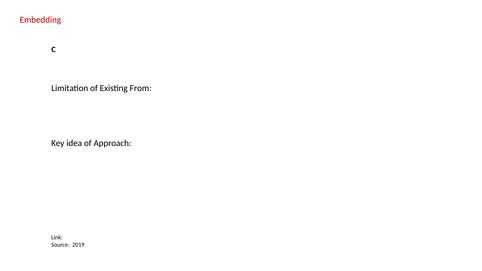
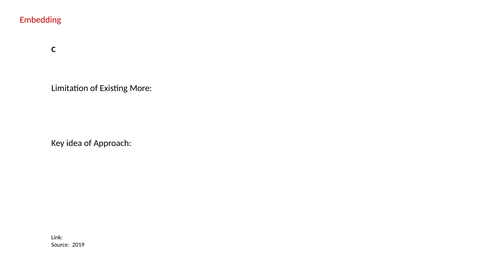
From: From -> More (141, 88)
